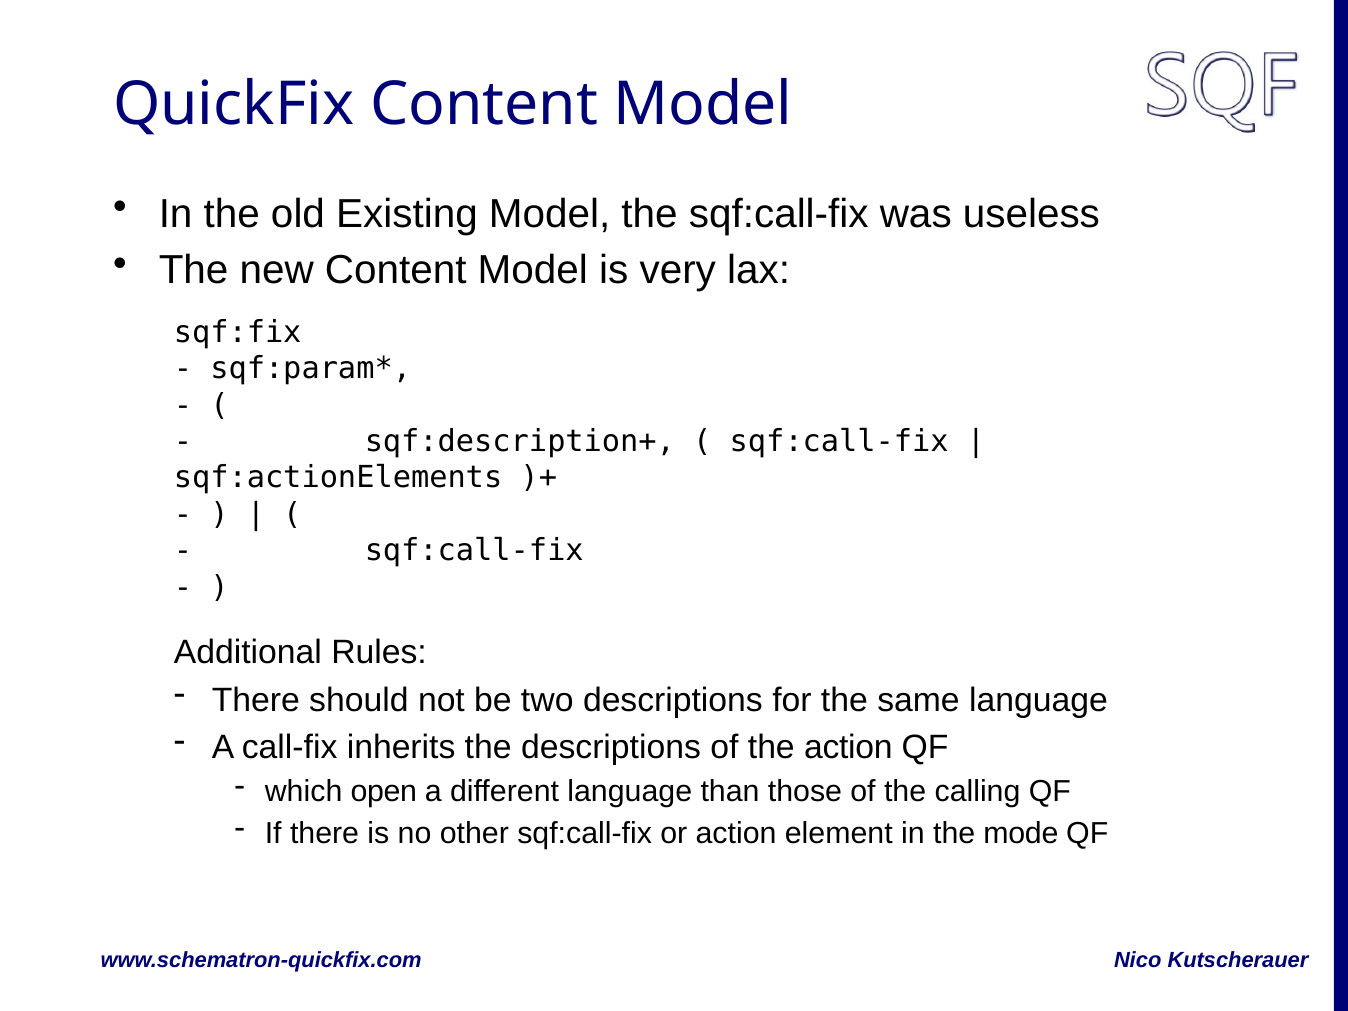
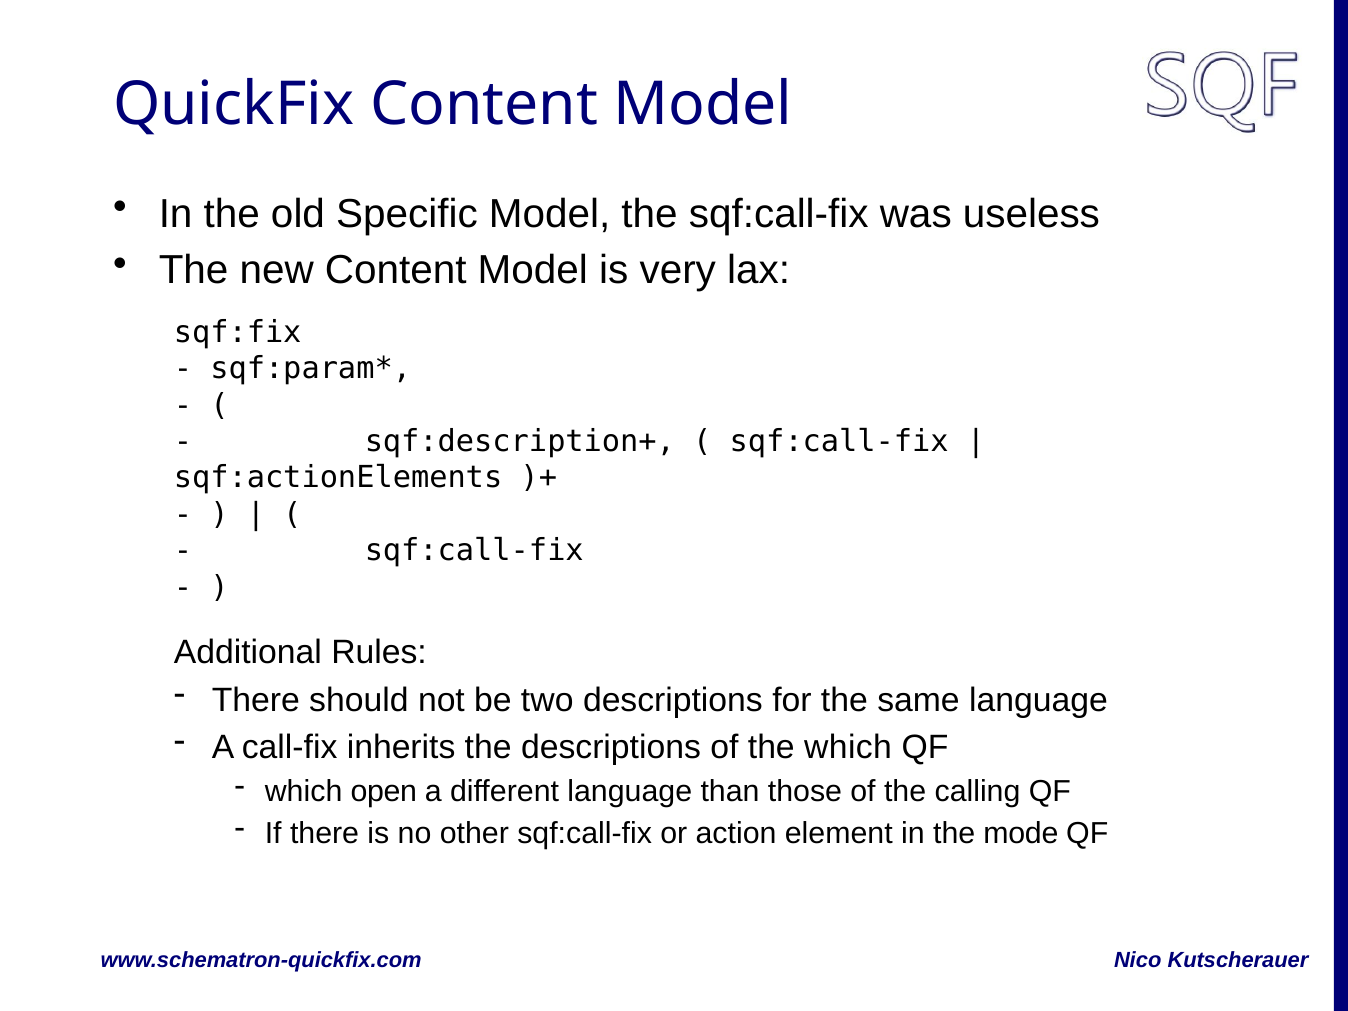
Existing: Existing -> Specific (407, 214)
the action: action -> which (848, 747)
